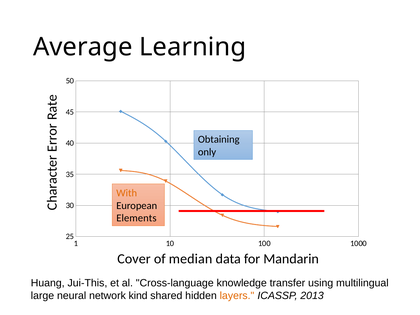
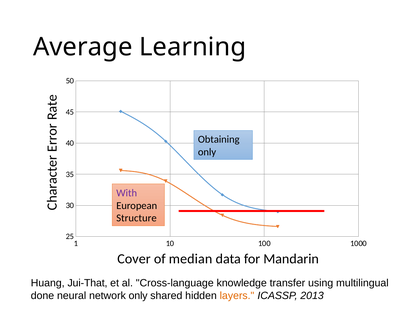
With colour: orange -> purple (127, 193)
Elements: Elements -> Structure (136, 218)
Jui-This: Jui-This -> Jui-That (87, 283)
large: large -> done (42, 296)
network kind: kind -> only (138, 296)
